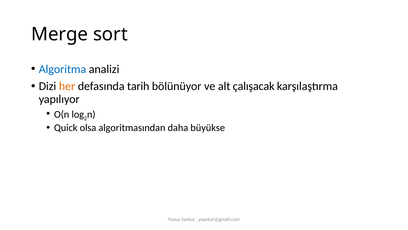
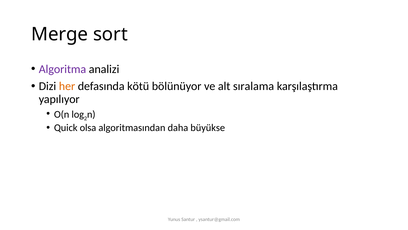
Algoritma colour: blue -> purple (62, 69)
tarih: tarih -> kötü (138, 86)
çalışacak: çalışacak -> sıralama (254, 86)
